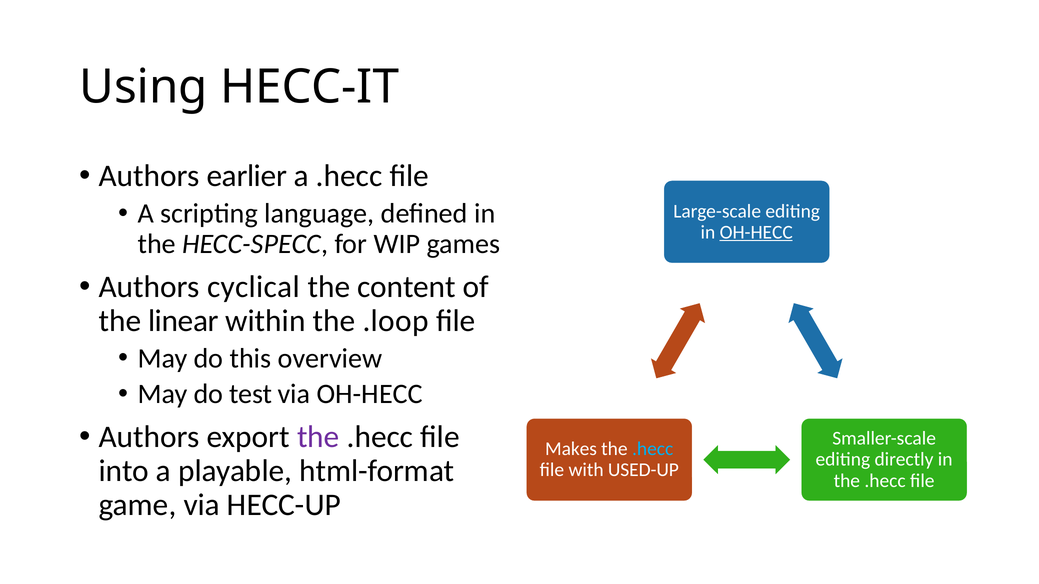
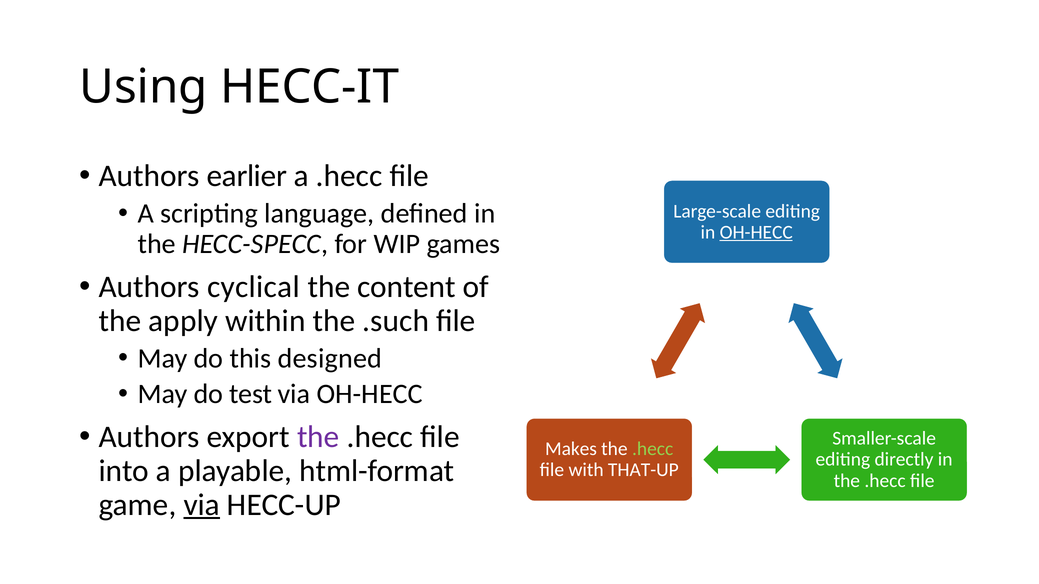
linear: linear -> apply (183, 321)
.loop: .loop -> .such (396, 321)
overview: overview -> designed (330, 359)
.hecc colour: light blue -> light green (653, 449)
USED-UP: USED-UP -> THAT-UP (643, 470)
via underline: none -> present (202, 505)
